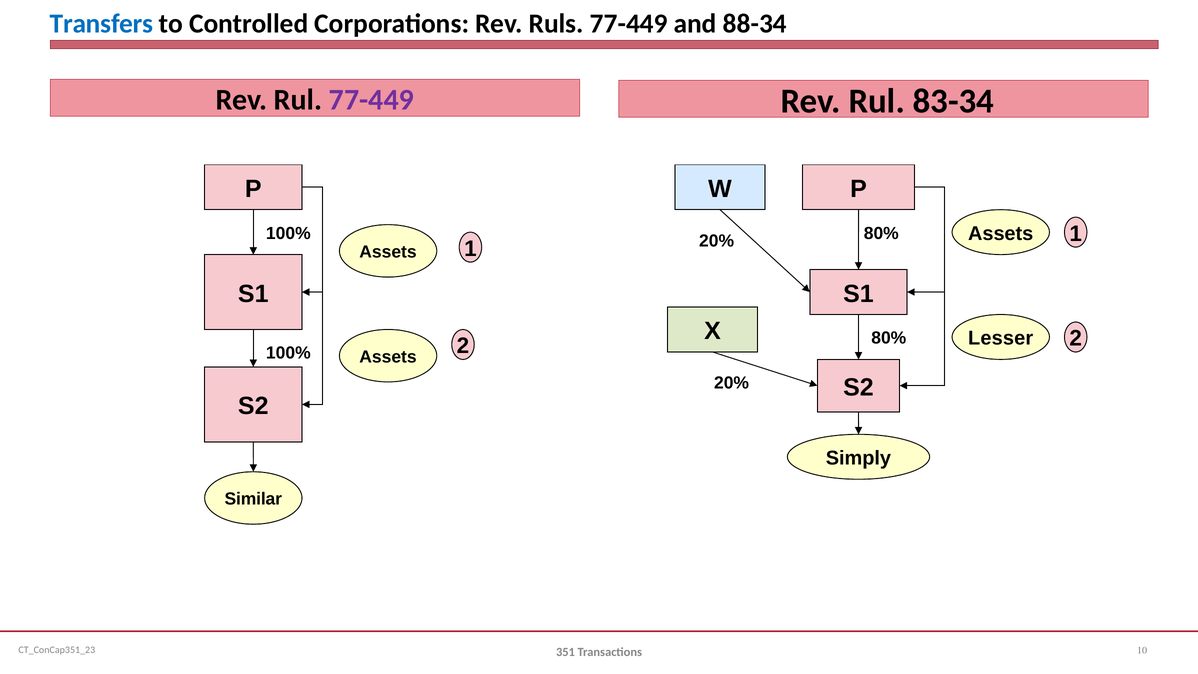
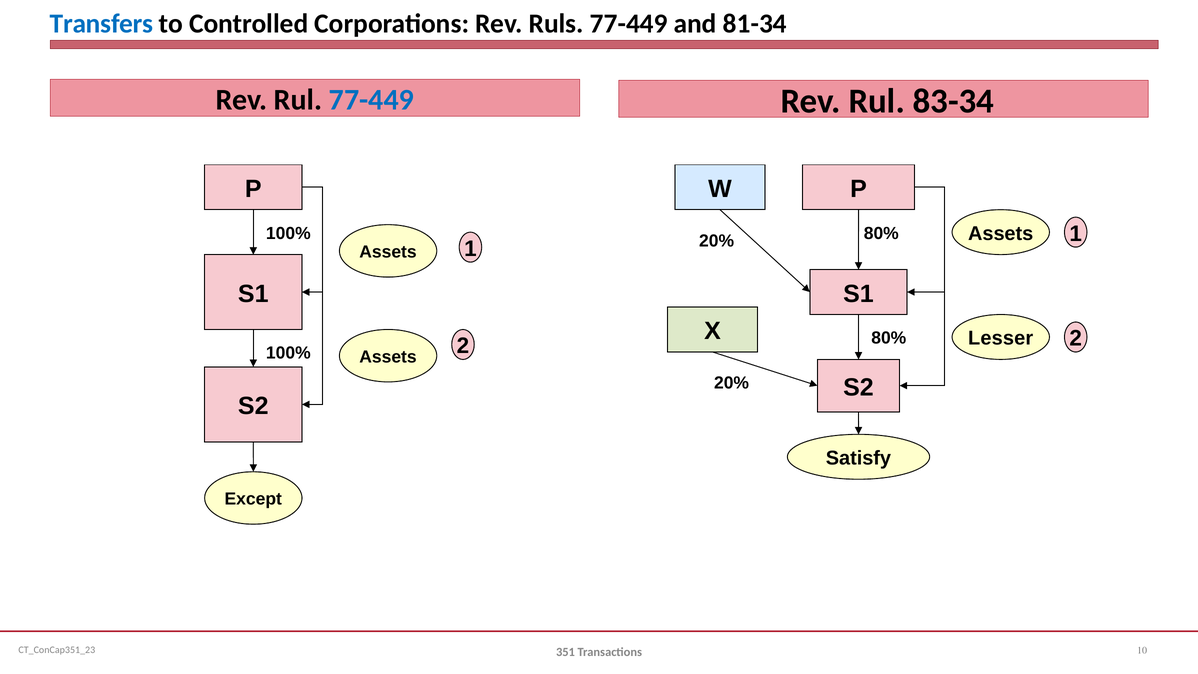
88-34: 88-34 -> 81-34 (755, 24)
77-449 colour: purple -> blue (371, 100)
Simply: Simply -> Satisfy (858, 458)
Similar: Similar -> Except (253, 499)
